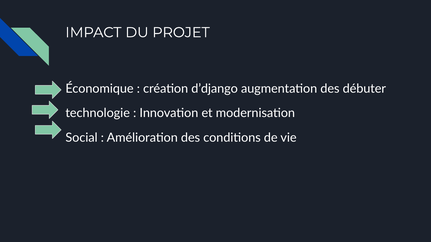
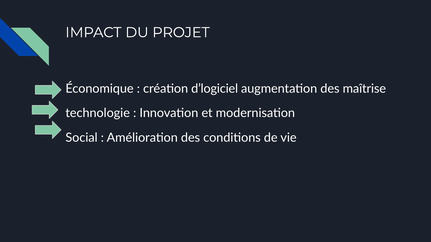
d’django: d’django -> d’logiciel (215, 89)
débuter: débuter -> maîtrise (364, 89)
